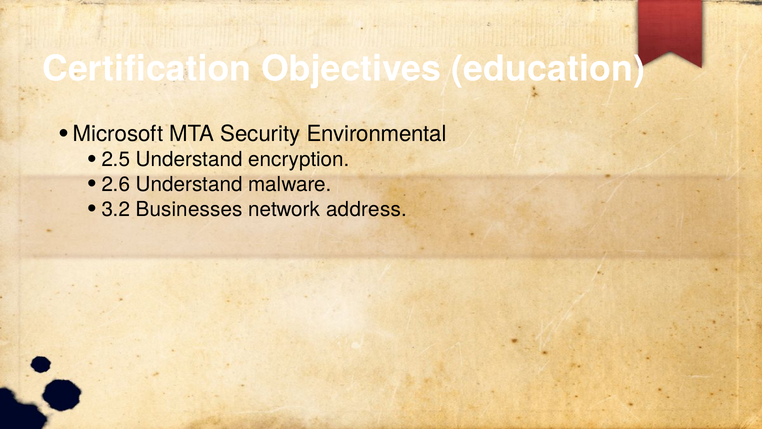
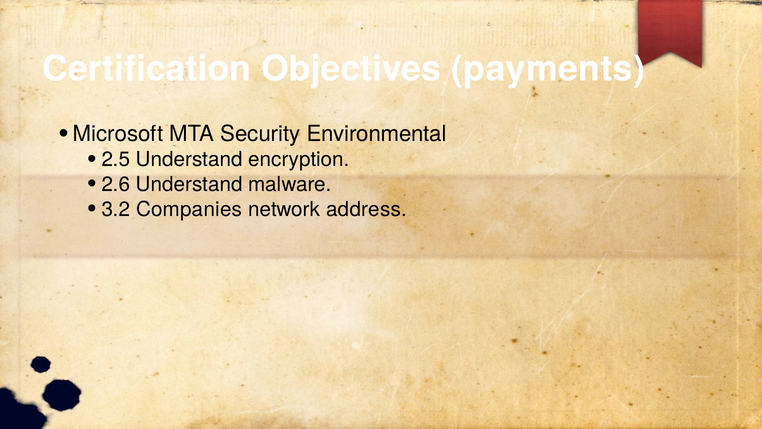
education: education -> payments (548, 69)
Businesses: Businesses -> Companies (189, 209)
